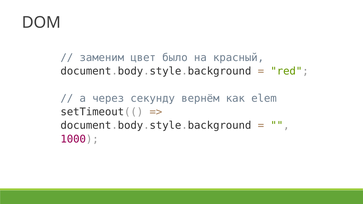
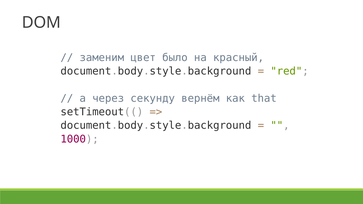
elem: elem -> that (264, 98)
